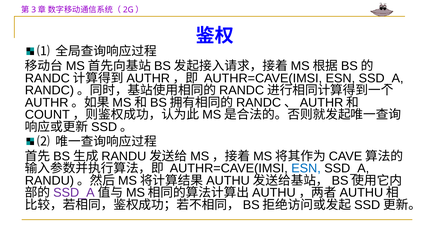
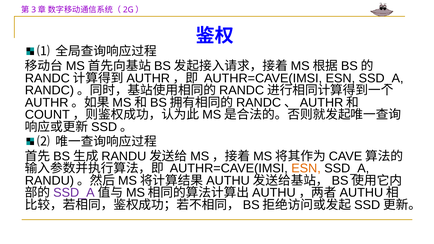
ESN colour: blue -> orange (306, 168)
